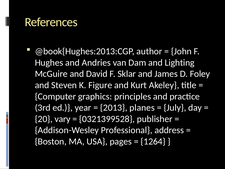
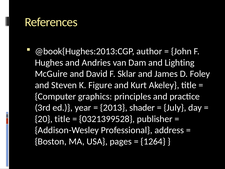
planes: planes -> shader (142, 108)
20 vary: vary -> title (62, 119)
